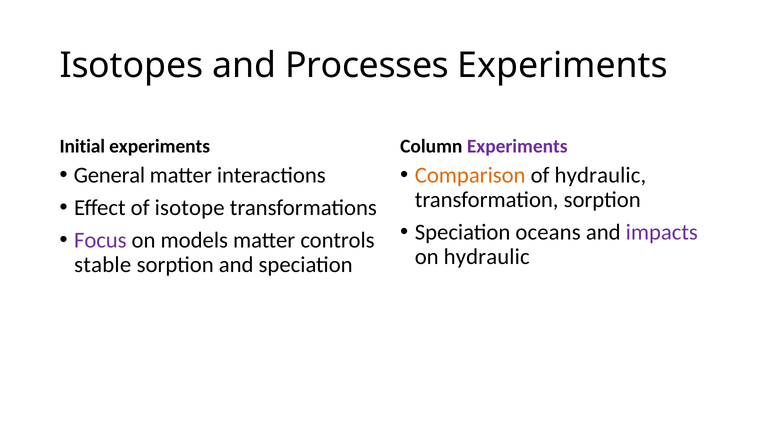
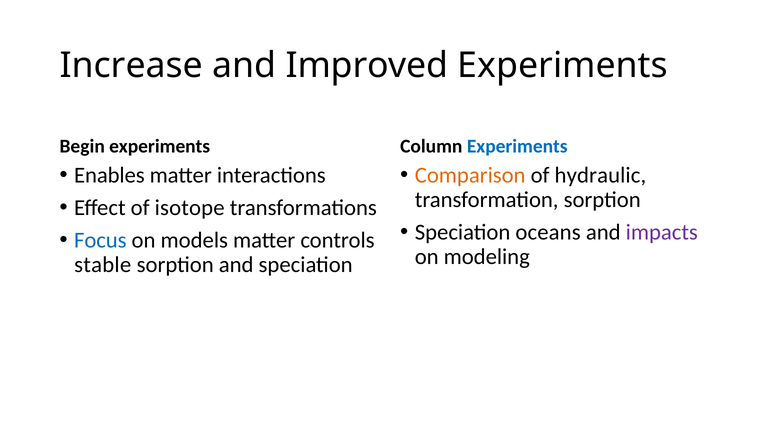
Isotopes: Isotopes -> Increase (131, 65)
Processes: Processes -> Improved (367, 65)
Initial: Initial -> Begin (82, 147)
Experiments colour: purple -> blue (517, 147)
General: General -> Enables (109, 175)
Focus colour: purple -> blue (100, 240)
on hydraulic: hydraulic -> modeling (487, 257)
